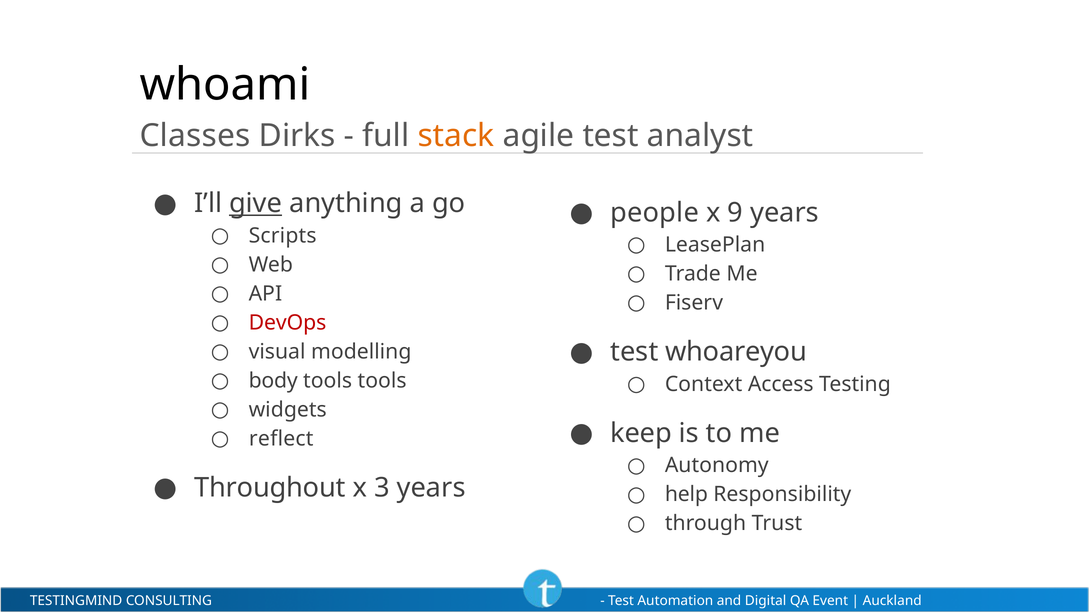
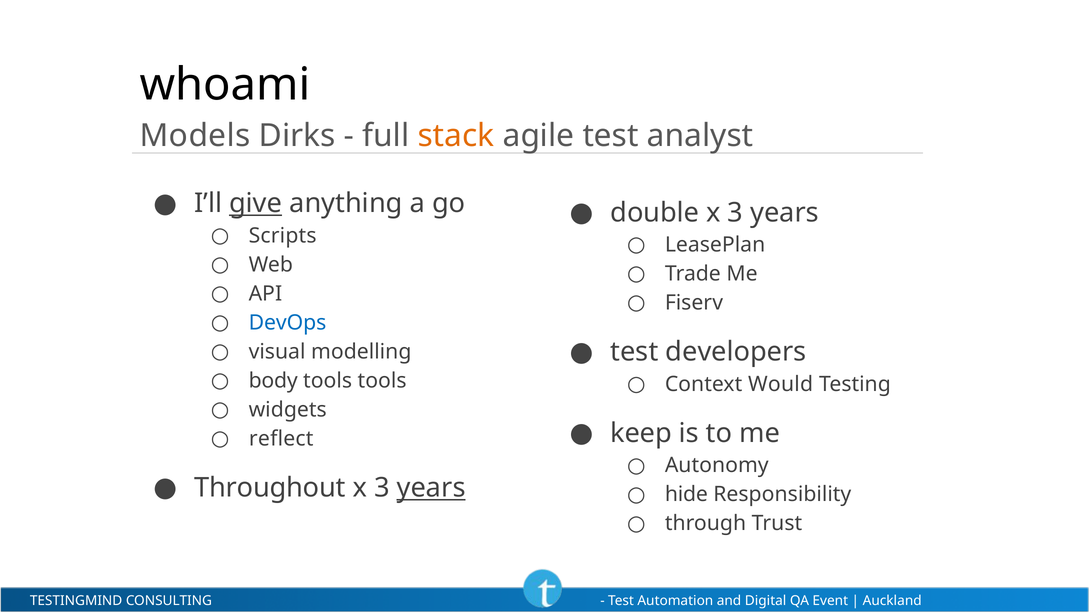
Classes: Classes -> Models (195, 136)
people: people -> double (655, 213)
9: 9 -> 3 (735, 213)
DevOps colour: red -> blue (288, 323)
whoareyou: whoareyou -> developers (736, 352)
Access: Access -> Would (781, 384)
years underline: none -> present (431, 488)
help: help -> hide (686, 495)
